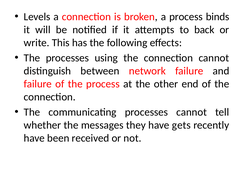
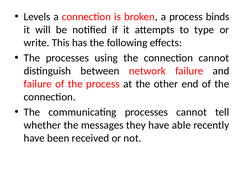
back: back -> type (204, 30)
gets: gets -> able (181, 125)
